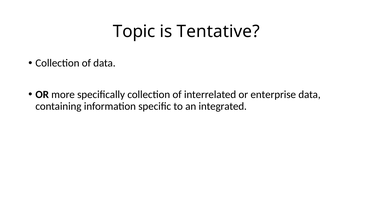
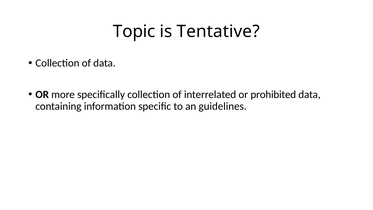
enterprise: enterprise -> prohibited (273, 94)
integrated: integrated -> guidelines (223, 106)
